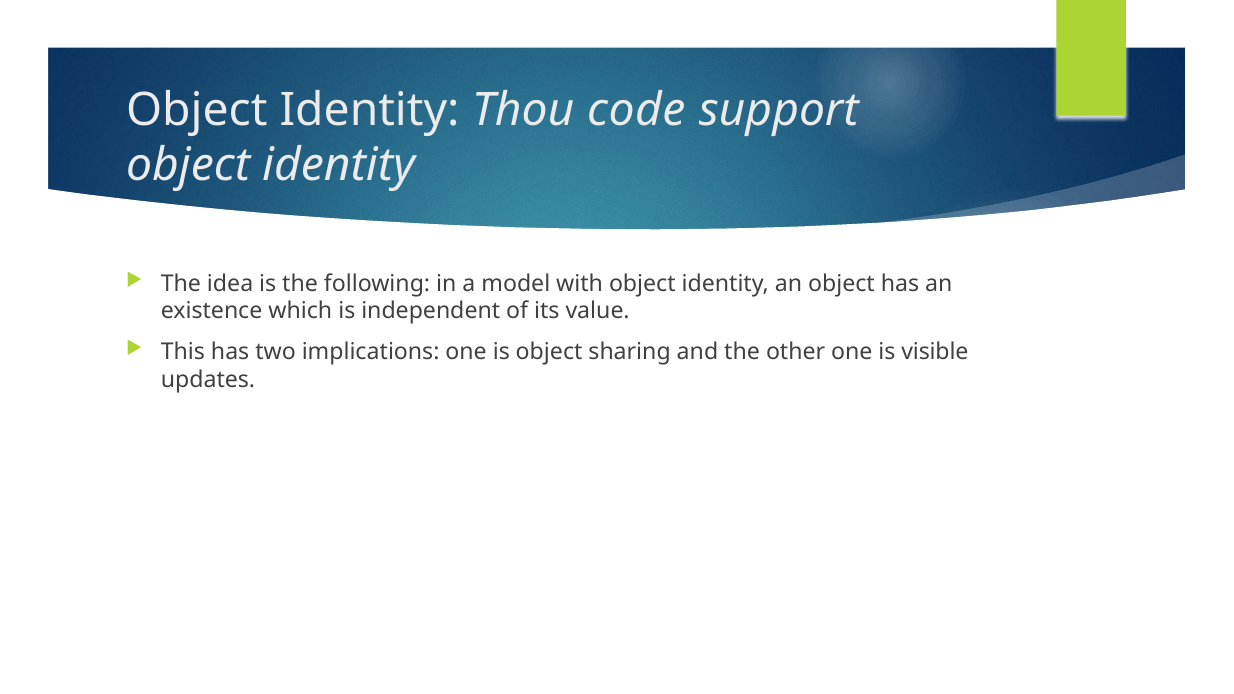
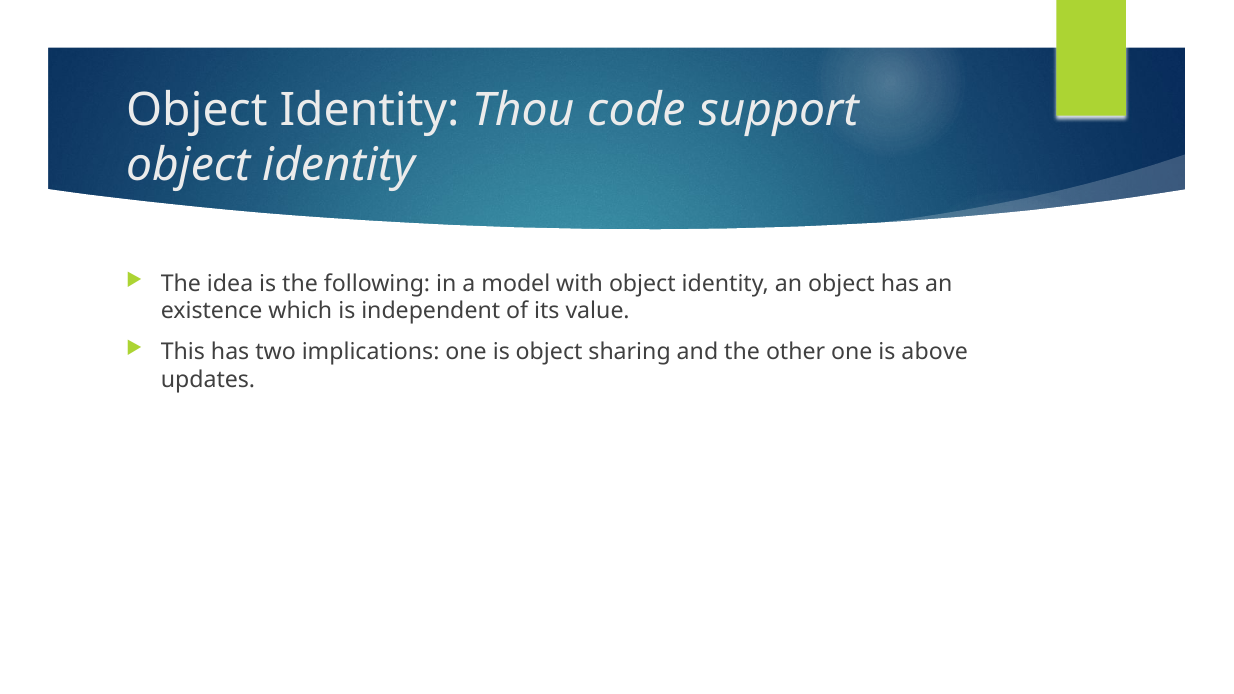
visible: visible -> above (935, 352)
